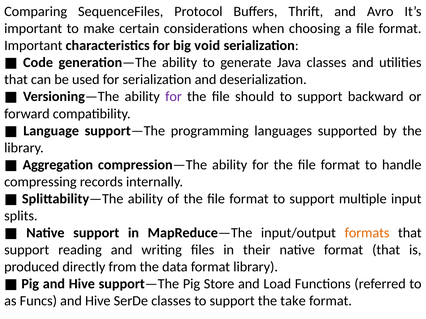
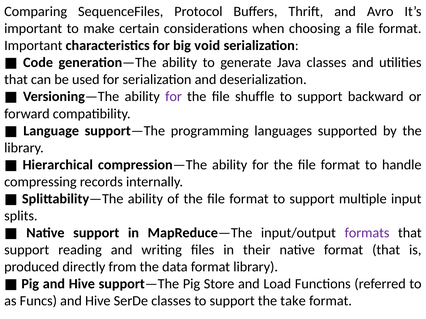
should: should -> shuffle (255, 97)
Aggregation: Aggregation -> Hierarchical (58, 165)
formats colour: orange -> purple (367, 233)
